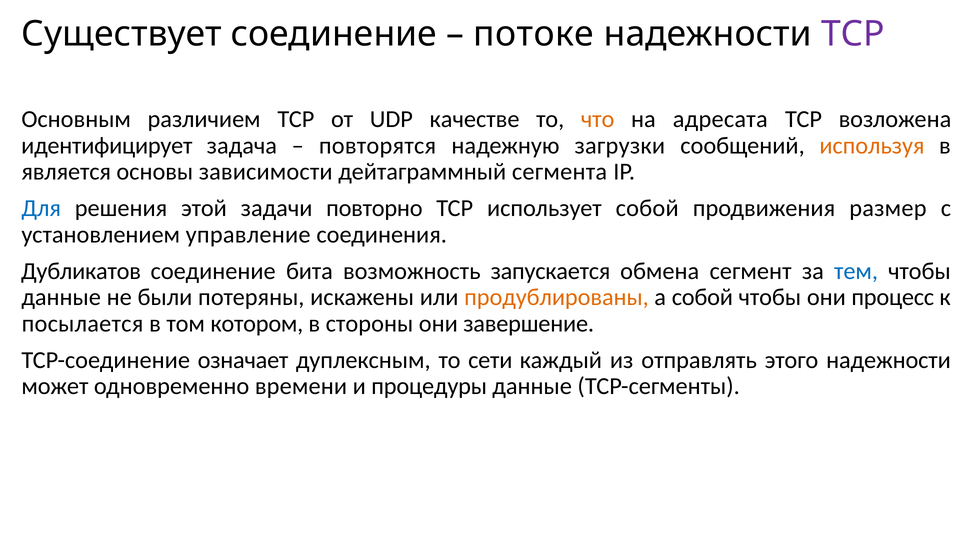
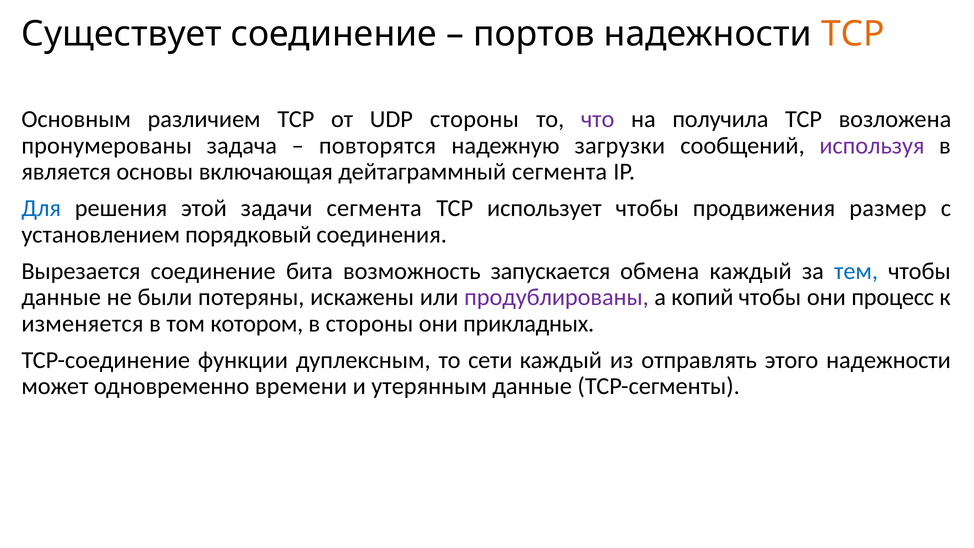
потоке: потоке -> портов (534, 34)
TCP colour: purple -> orange (853, 34)
UDP качестве: качестве -> стороны (474, 119)
что colour: orange -> purple (598, 119)
адресата: адресата -> получила (720, 119)
идентифицирует: идентифицирует -> пронумерованы (107, 145)
используя colour: orange -> purple (872, 145)
зависимости: зависимости -> включающая (266, 172)
задачи повторно: повторно -> сегмента (374, 208)
использует собой: собой -> чтобы (647, 208)
управление: управление -> порядковый (248, 234)
Дубликатов: Дубликатов -> Вырезается (81, 271)
обмена сегмент: сегмент -> каждый (751, 271)
продублированы colour: orange -> purple (556, 297)
а собой: собой -> копий (702, 297)
посылается: посылается -> изменяется (82, 324)
завершение: завершение -> прикладных (529, 324)
означает: означает -> функции (243, 360)
процедуры: процедуры -> утерянным (429, 386)
